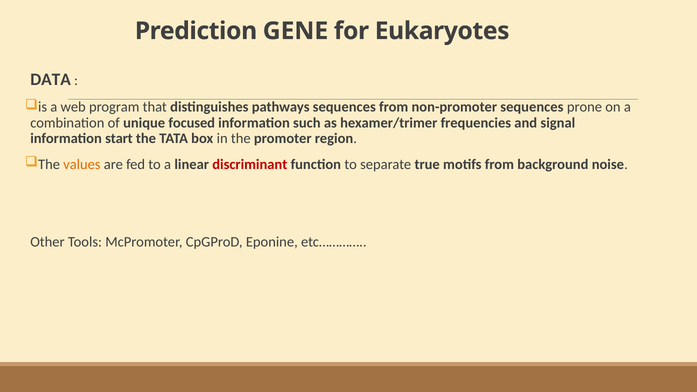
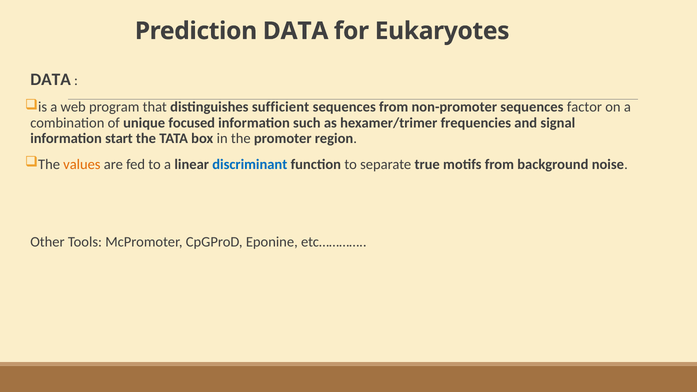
Prediction GENE: GENE -> DATA (296, 31)
pathways: pathways -> sufficient (281, 107)
prone: prone -> factor (584, 107)
discriminant colour: red -> blue (250, 164)
